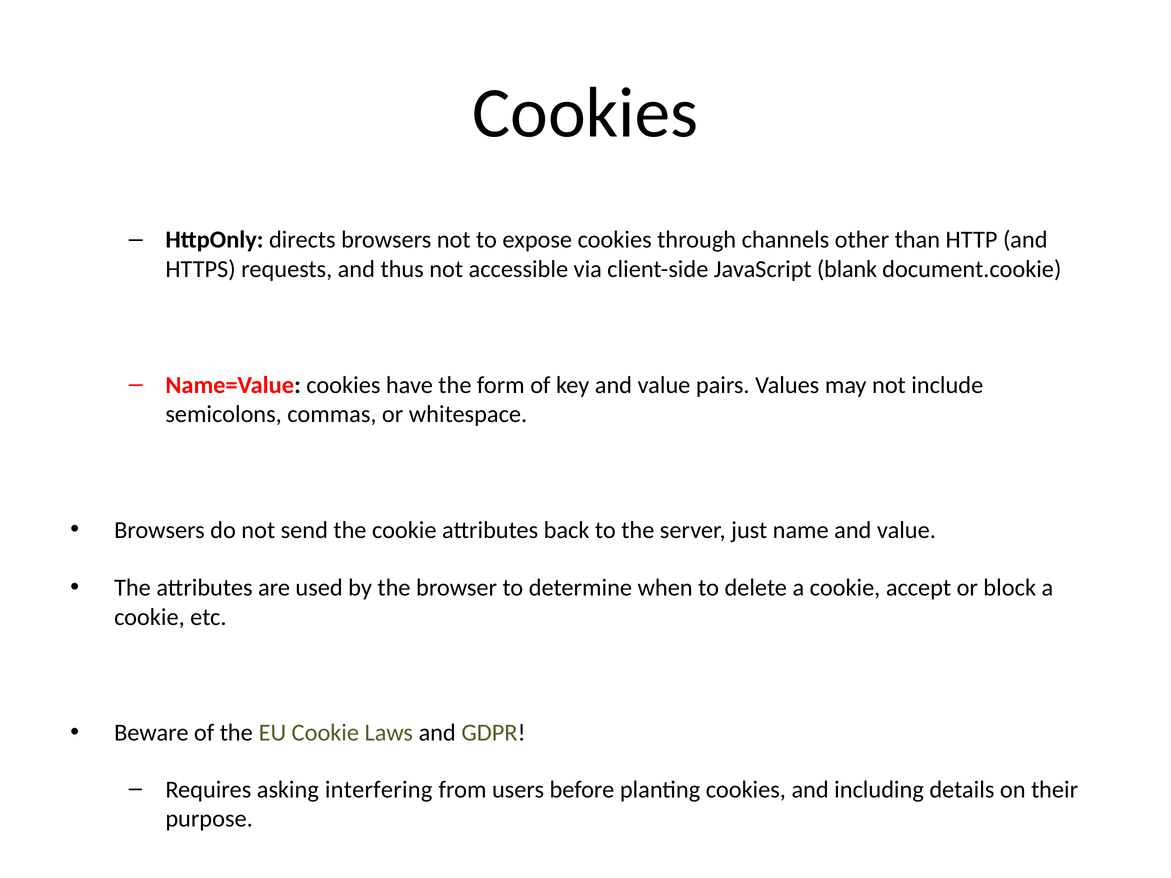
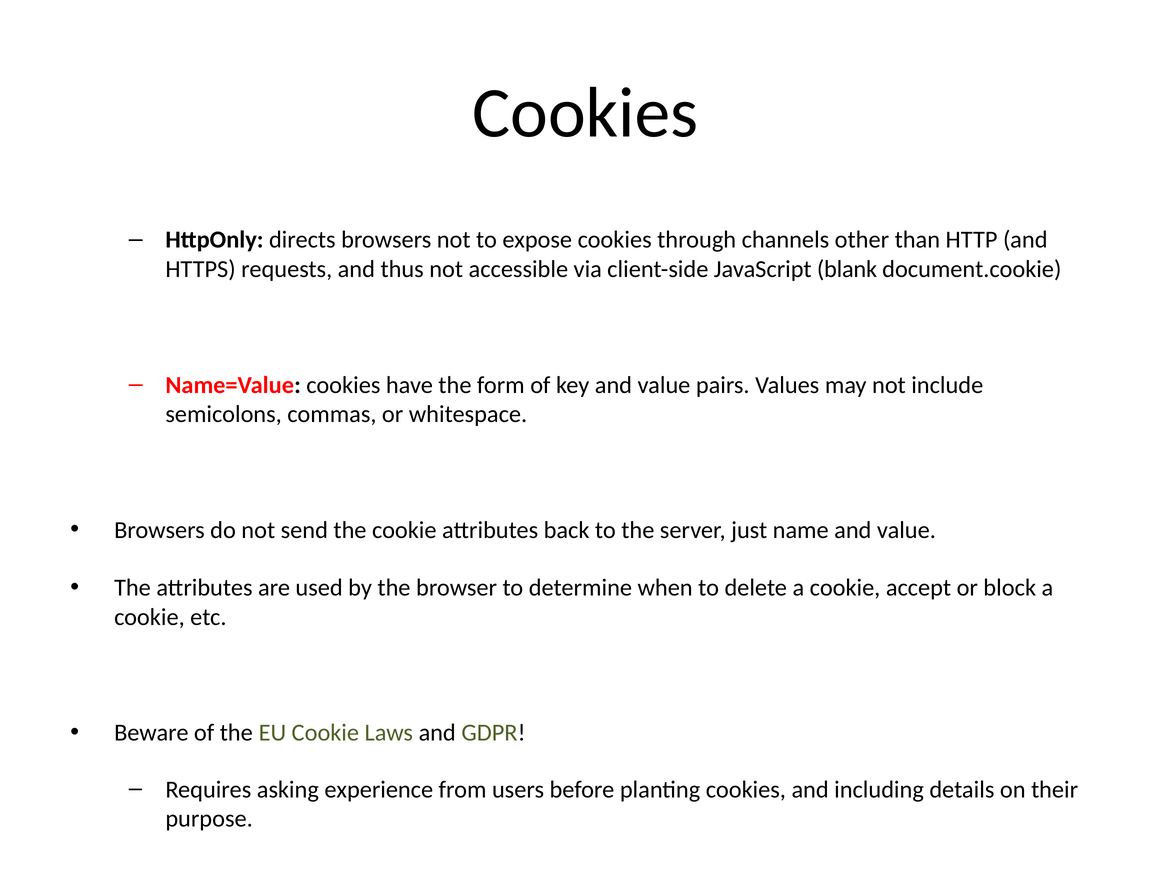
interfering: interfering -> experience (379, 790)
